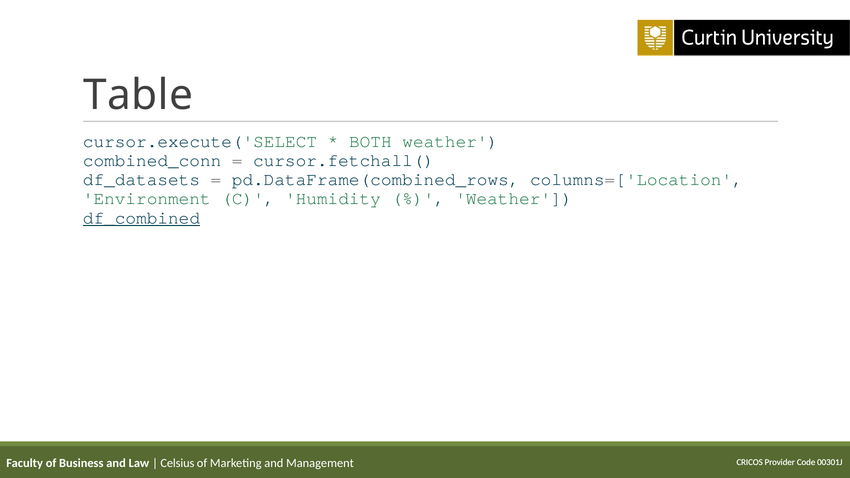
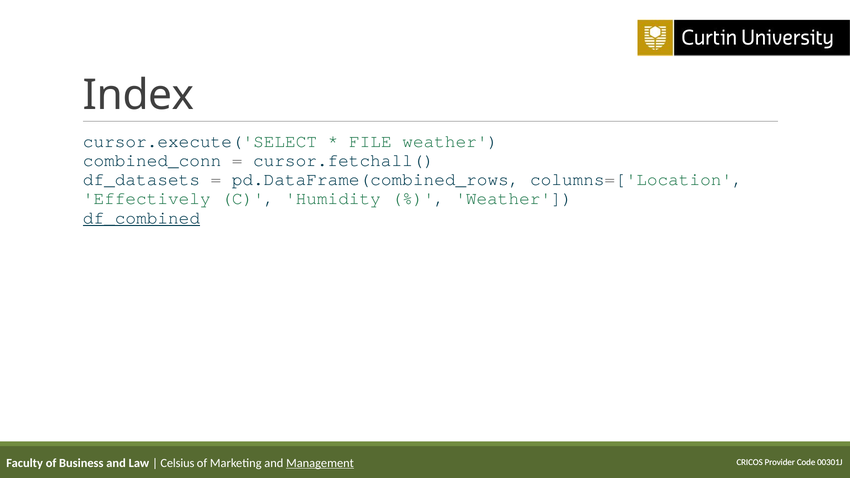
Table: Table -> Index (139, 95)
BOTH: BOTH -> FILE (370, 141)
Environment: Environment -> Effectively (147, 199)
Management underline: none -> present (320, 463)
